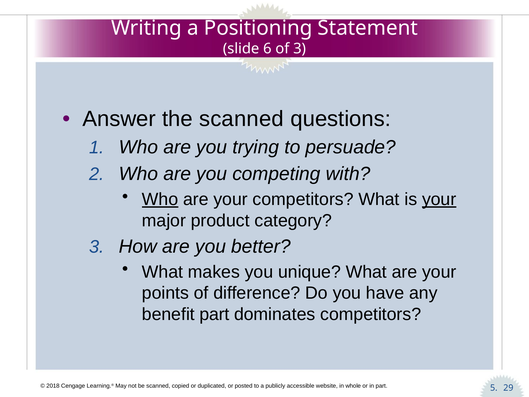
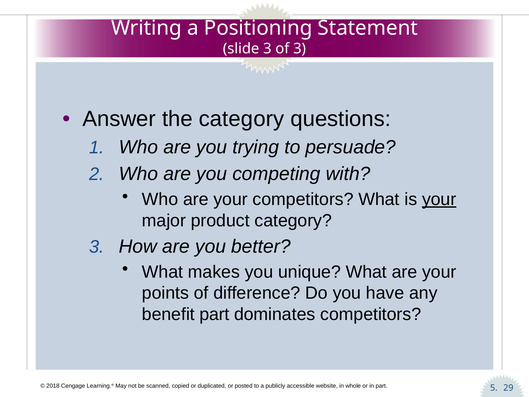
slide 6: 6 -> 3 (267, 49)
the scanned: scanned -> category (242, 119)
Who underline: present -> none (160, 199)
